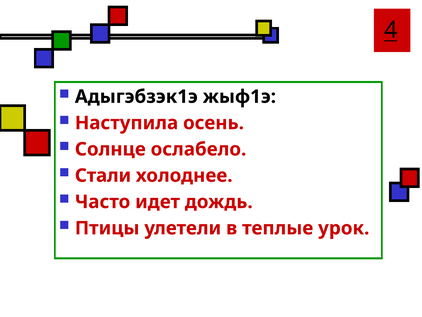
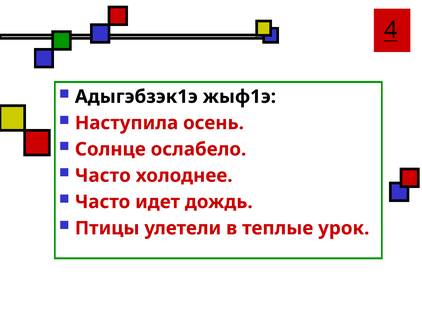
Стали: Стали -> Часто (103, 175)
